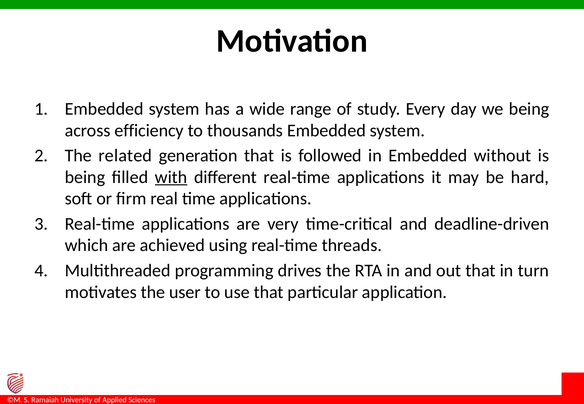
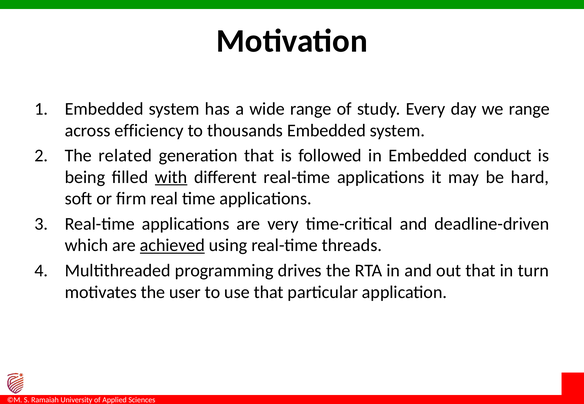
we being: being -> range (529, 109)
without: without -> conduct (503, 156)
achieved underline: none -> present (172, 246)
